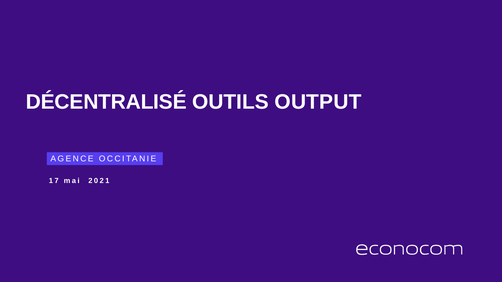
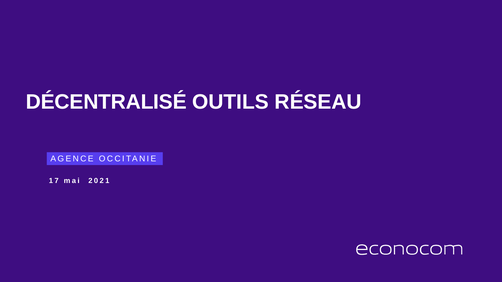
OUTPUT: OUTPUT -> RÉSEAU (318, 102)
